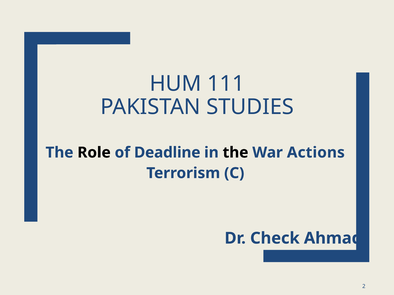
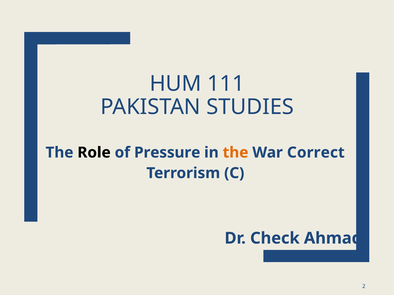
Deadline: Deadline -> Pressure (167, 153)
the colour: black -> orange (236, 153)
Actions: Actions -> Correct (316, 153)
